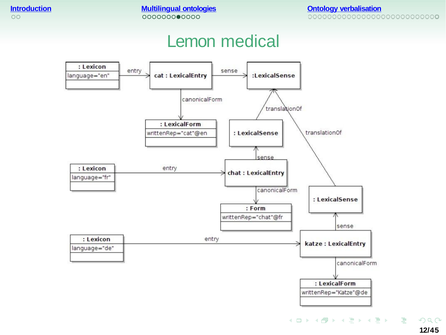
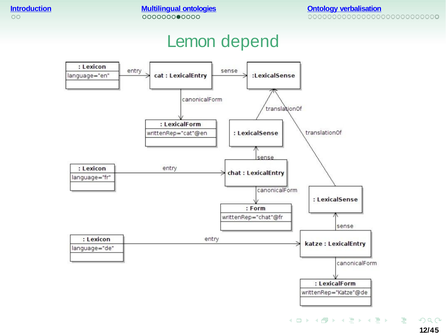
medical: medical -> depend (250, 41)
